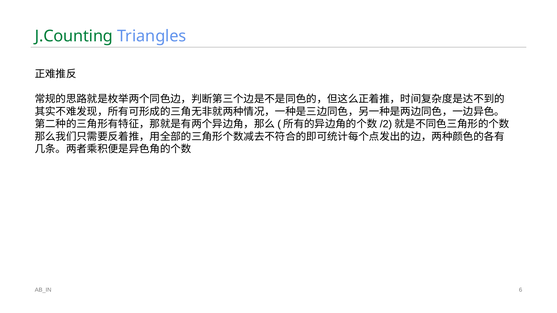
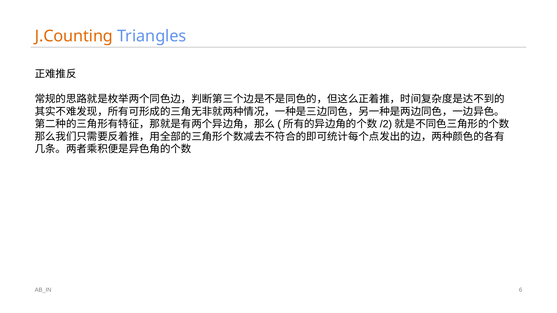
J.Counting colour: green -> orange (74, 36)
